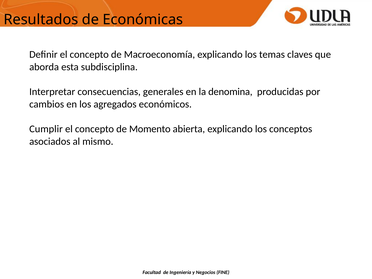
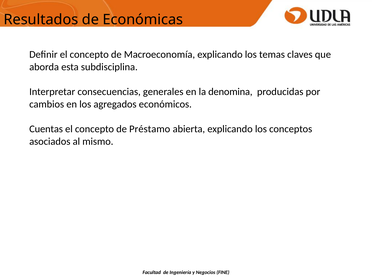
Cumplir: Cumplir -> Cuentas (46, 129)
Momento: Momento -> Préstamo (150, 129)
